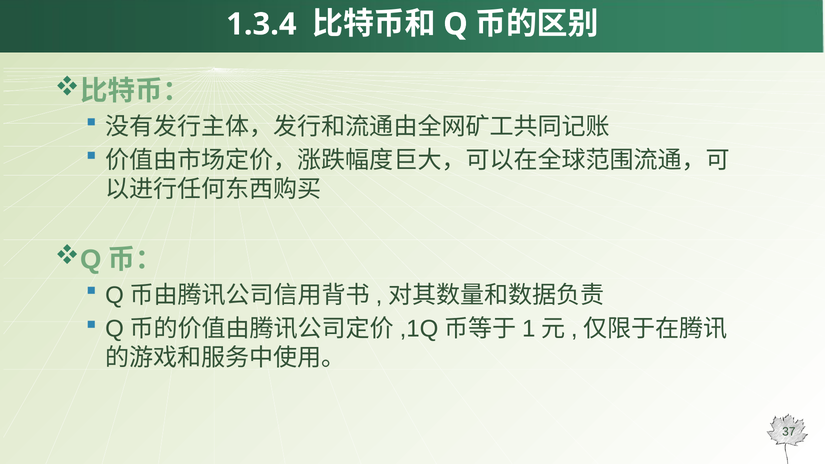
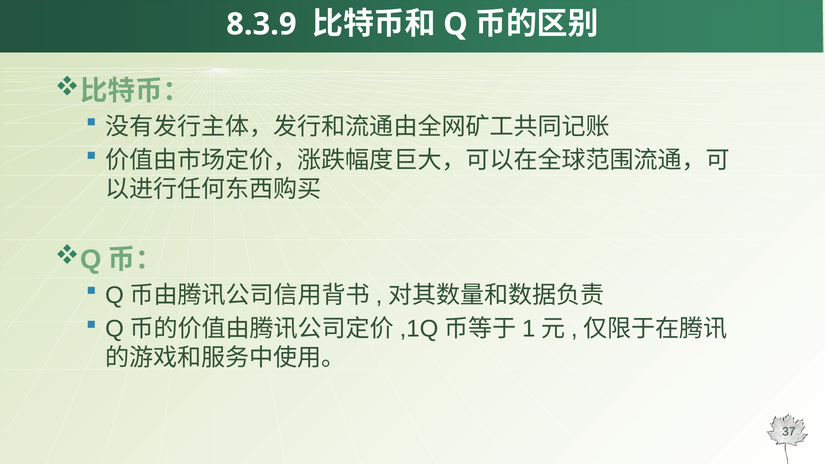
1.3.4: 1.3.4 -> 8.3.9 (261, 24)
